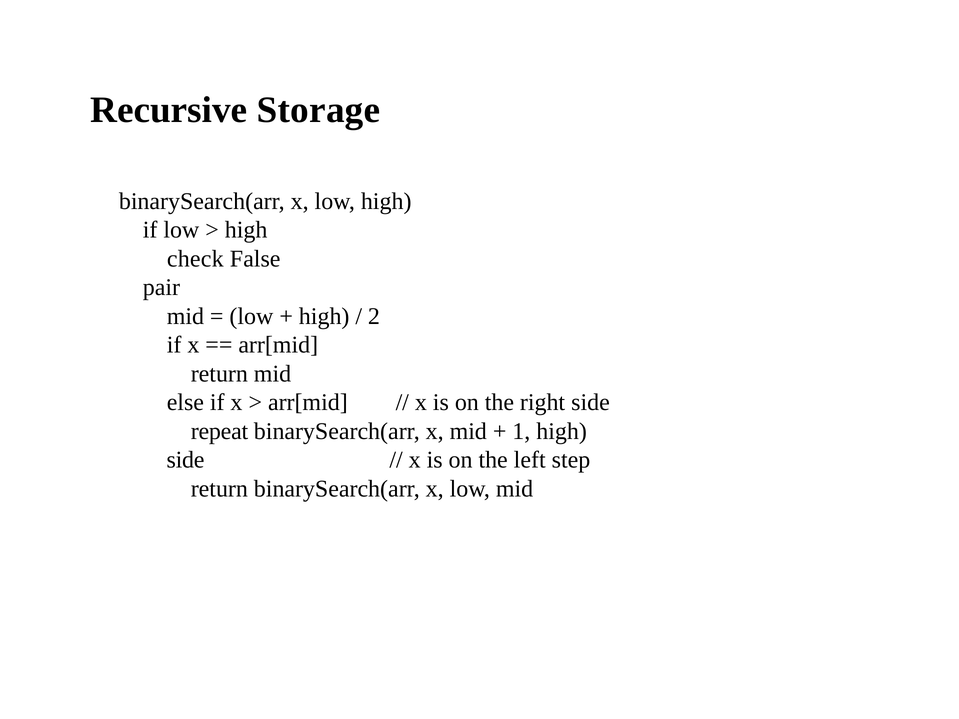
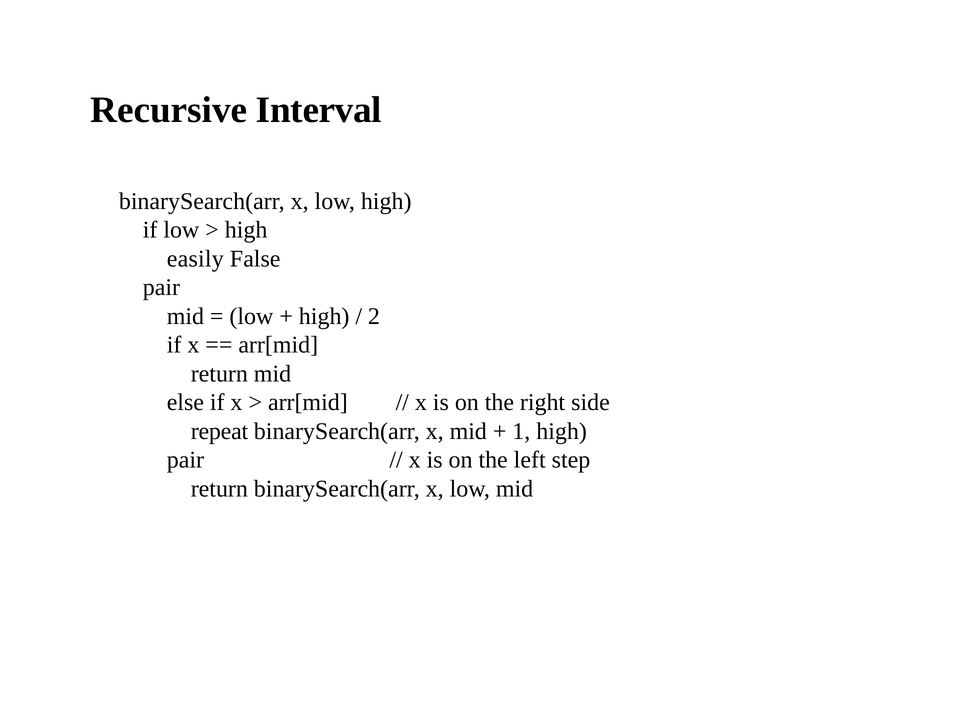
Storage: Storage -> Interval (319, 110)
check: check -> easily (195, 259)
side: side -> pair (185, 460)
